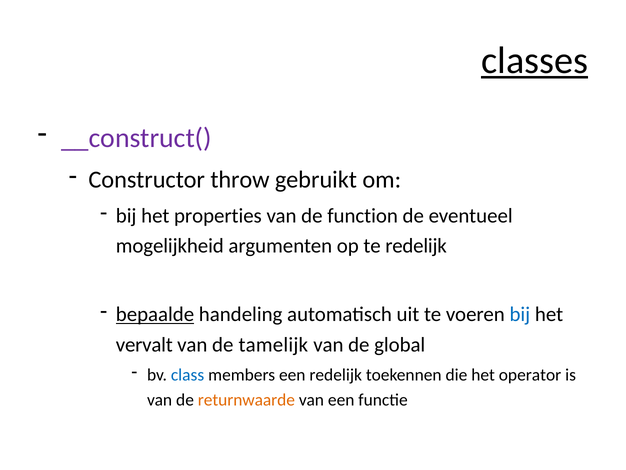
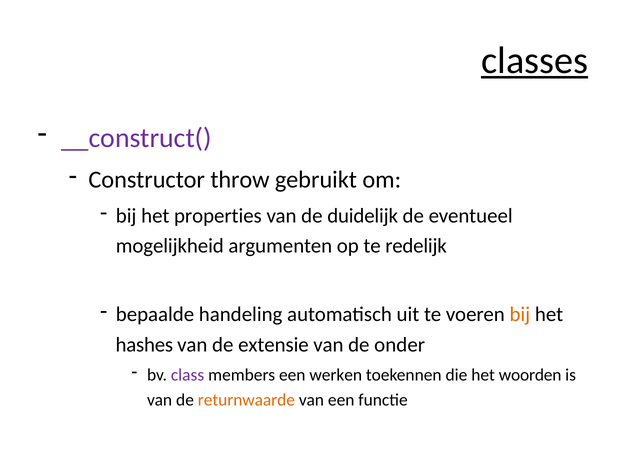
function: function -> duidelijk (363, 216)
bepaalde underline: present -> none (155, 314)
bij colour: blue -> orange (520, 314)
vervalt: vervalt -> hashes (144, 344)
tamelijk: tamelijk -> extensie (273, 344)
global: global -> onder (400, 344)
class colour: blue -> purple (188, 375)
een redelijk: redelijk -> werken (336, 375)
operator: operator -> woorden (530, 375)
